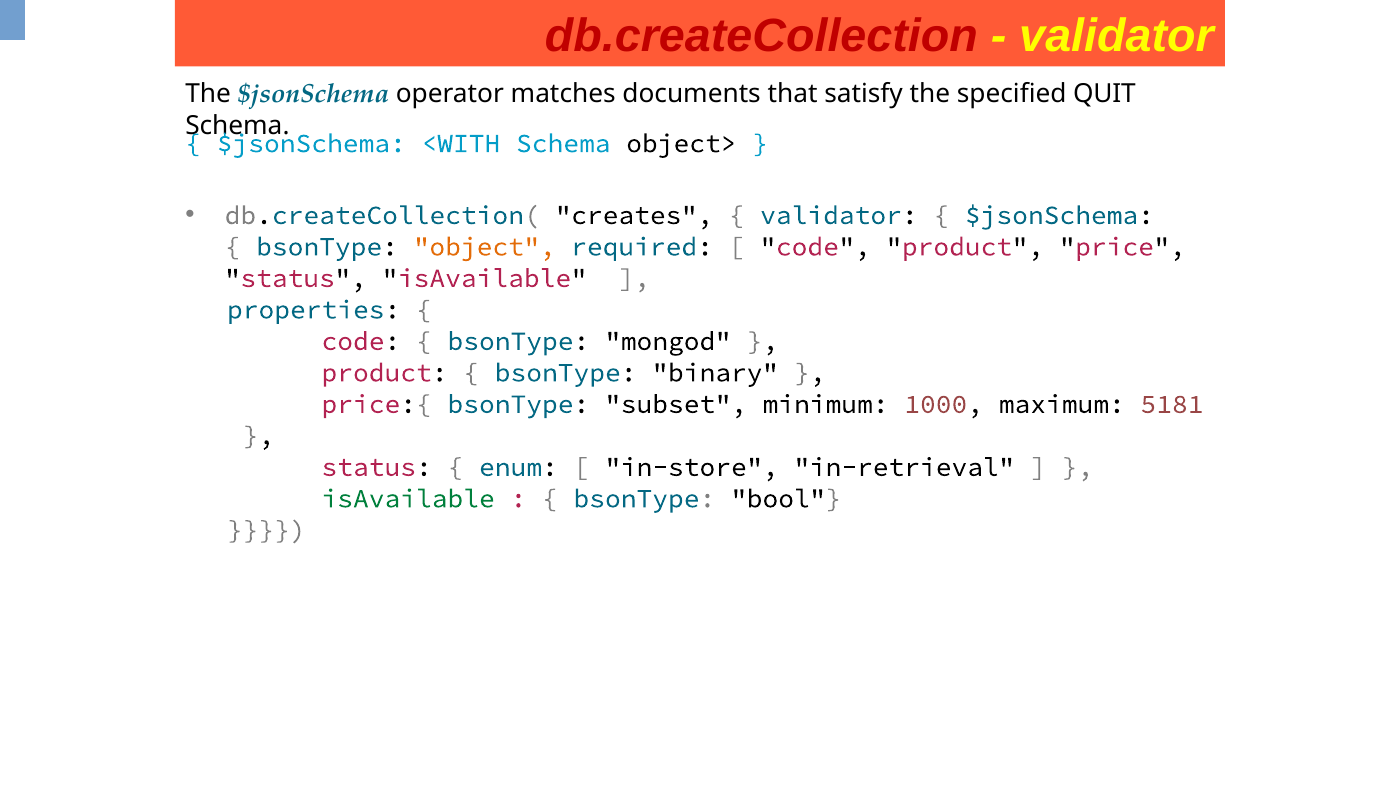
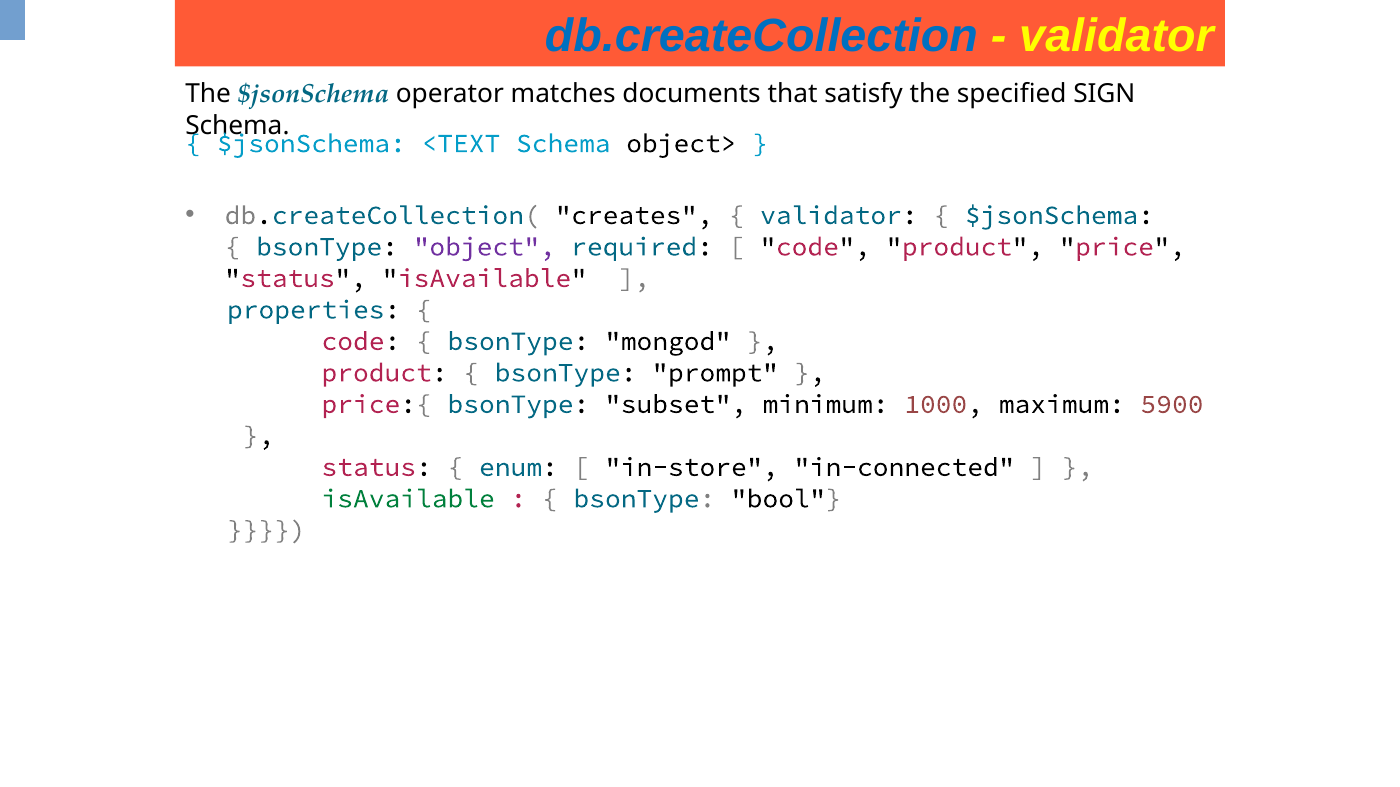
db.createCollection colour: red -> blue (761, 36)
QUIT: QUIT -> SIGN (1104, 94)
<WITH: <WITH -> <TEXT (461, 144)
object colour: orange -> purple (485, 247)
binary: binary -> prompt (715, 373)
5181: 5181 -> 5900 (1172, 404)
in-retrieval: in-retrieval -> in-connected (904, 467)
